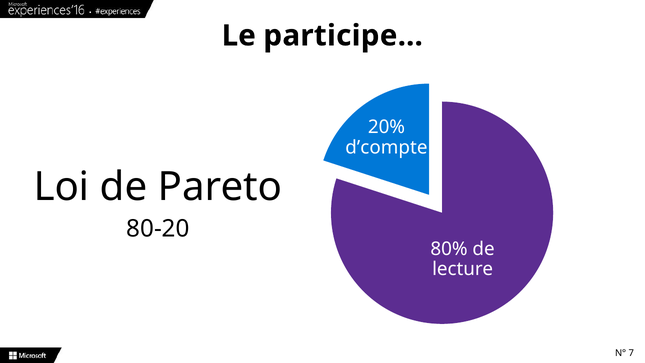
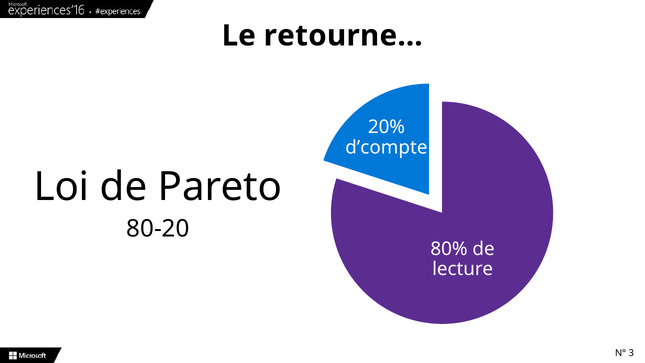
participe…: participe… -> retourne… (343, 36)
7: 7 -> 3 (631, 353)
